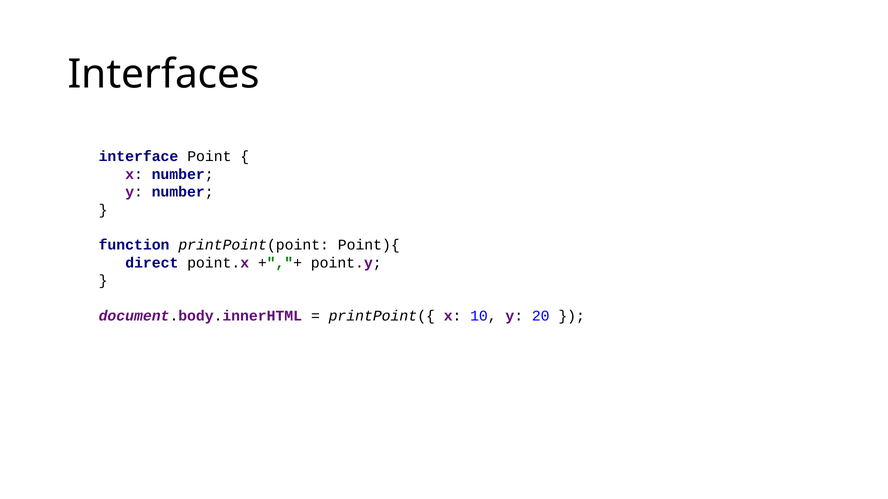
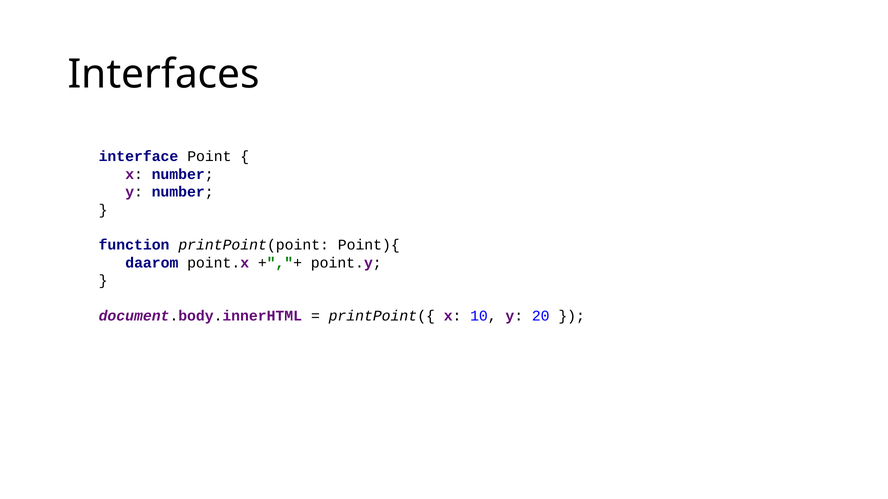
direct: direct -> daarom (152, 263)
